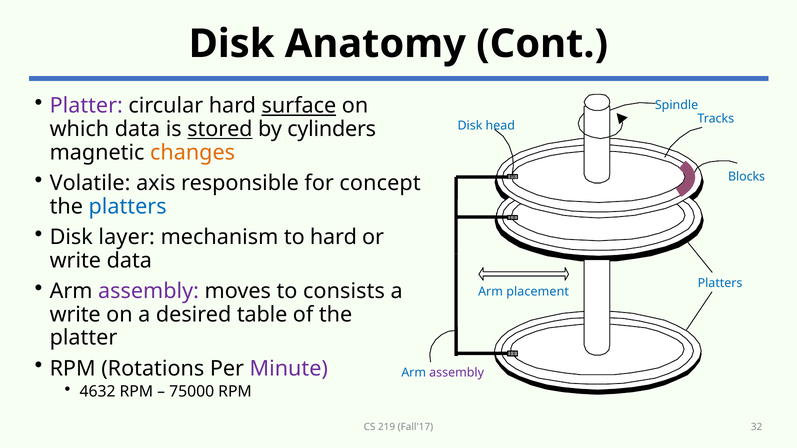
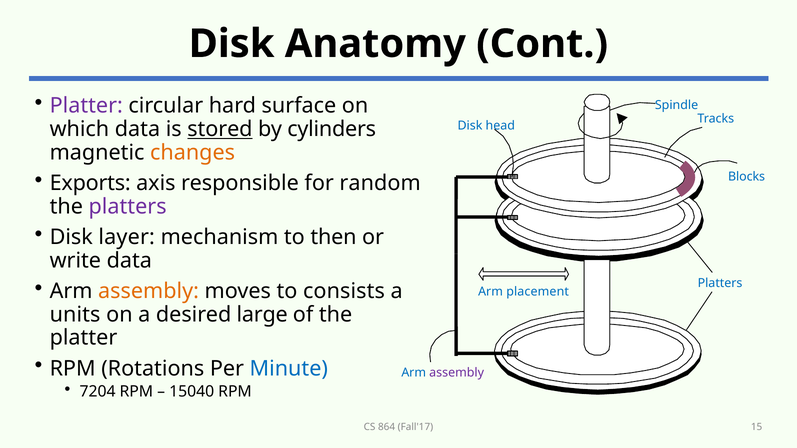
surface underline: present -> none (299, 106)
Volatile: Volatile -> Exports (90, 183)
concept: concept -> random (380, 183)
platters colour: blue -> purple (128, 207)
to hard: hard -> then (333, 237)
assembly colour: purple -> orange (149, 291)
write: write -> units (75, 315)
table: table -> large (262, 315)
Minute colour: purple -> blue (289, 369)
4632: 4632 -> 7204 (98, 392)
75000: 75000 -> 15040 (192, 392)
219: 219 -> 864 (387, 427)
32: 32 -> 15 (757, 427)
